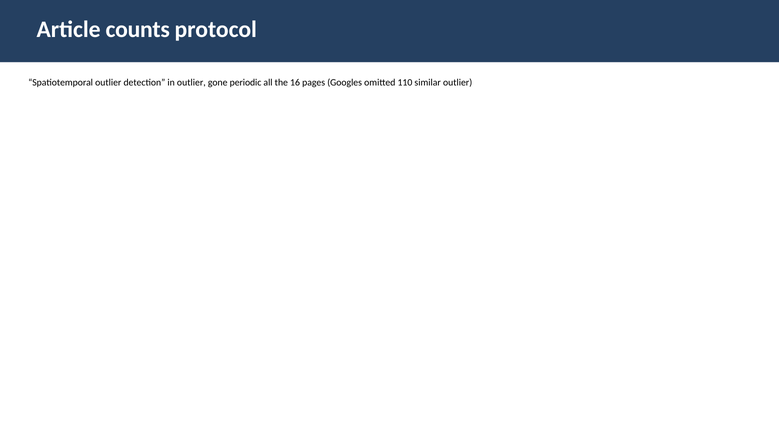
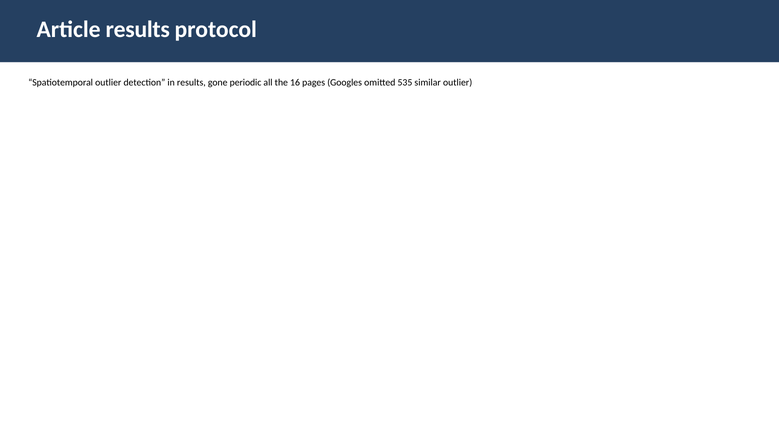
Article counts: counts -> results (138, 29)
in outlier: outlier -> results (191, 83)
110: 110 -> 535 (405, 83)
